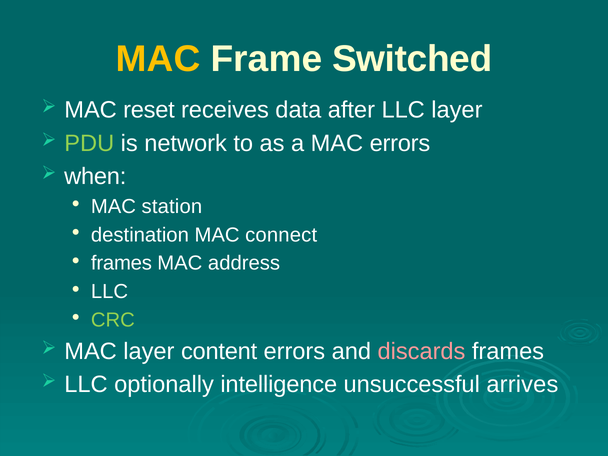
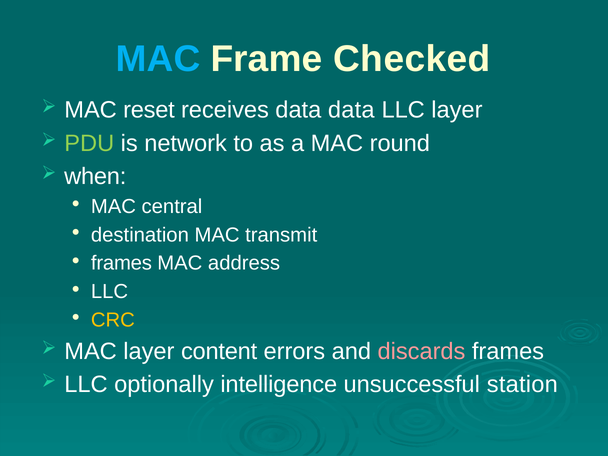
MAC colour: yellow -> light blue (158, 59)
Switched: Switched -> Checked (412, 59)
data after: after -> data (351, 110)
MAC errors: errors -> round (400, 143)
station: station -> central (172, 207)
connect: connect -> transmit (281, 235)
CRC colour: light green -> yellow (113, 320)
arrives: arrives -> station (522, 384)
